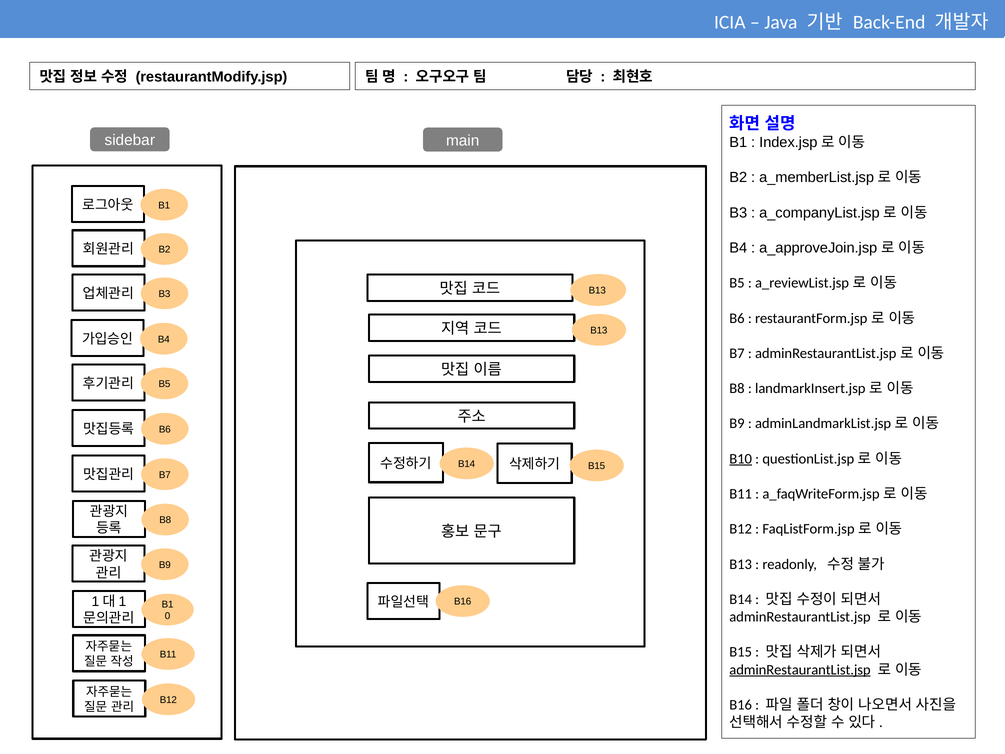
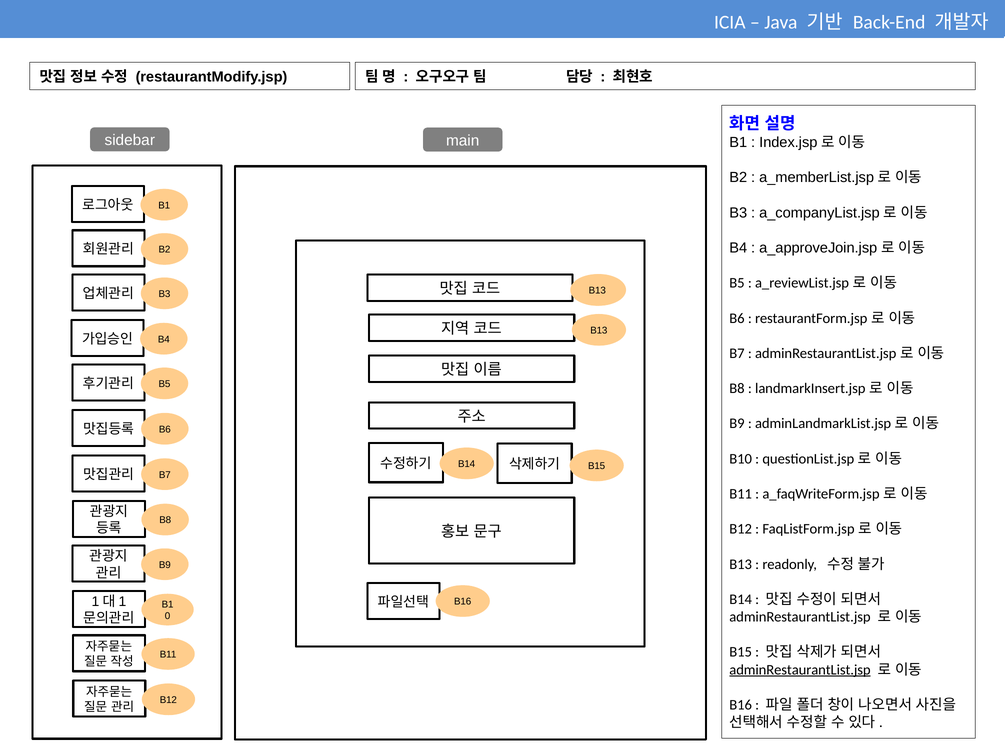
B10 underline: present -> none (741, 459)
